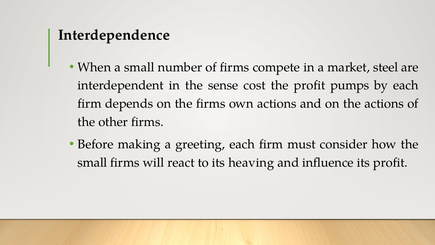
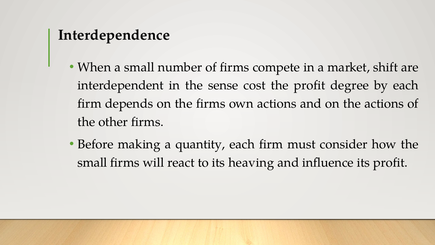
steel: steel -> shift (386, 67)
pumps: pumps -> degree (350, 85)
greeting: greeting -> quantity (200, 144)
